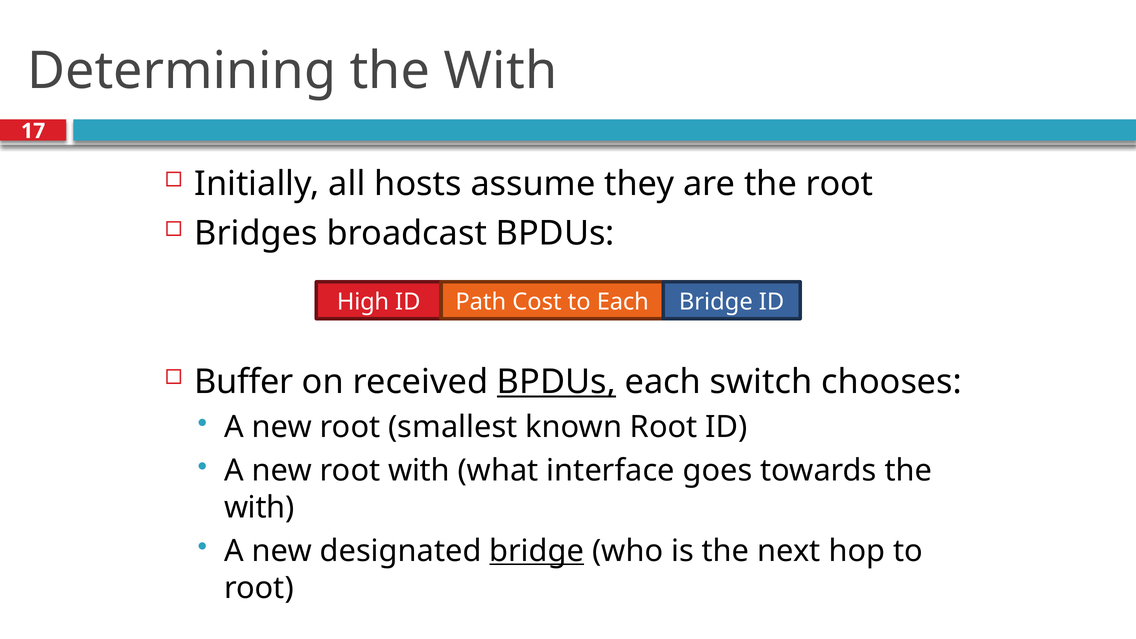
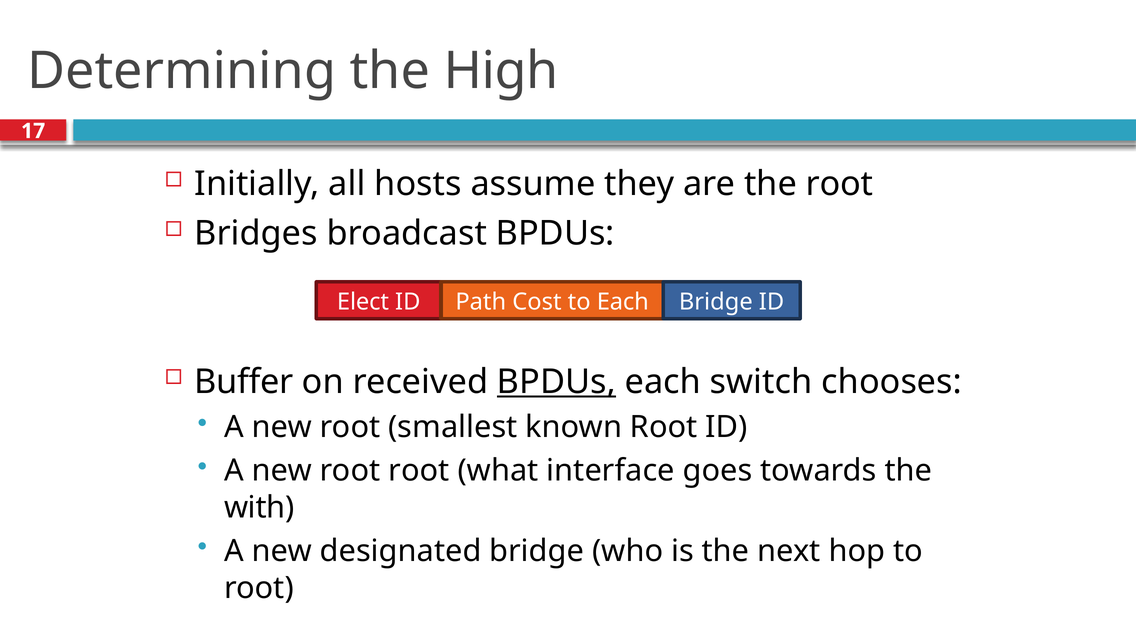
Determining the With: With -> High (501, 71)
High: High -> Elect (363, 302)
root with: with -> root (419, 471)
bridge underline: present -> none (537, 551)
